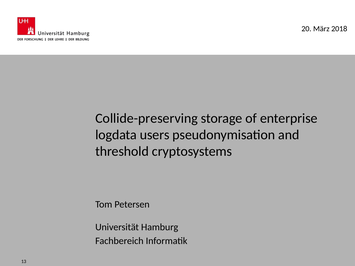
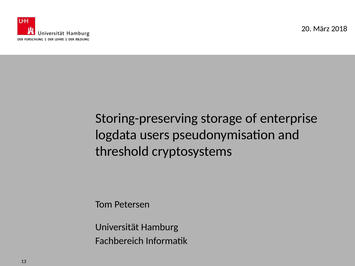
Collide-preserving: Collide-preserving -> Storing-preserving (147, 118)
